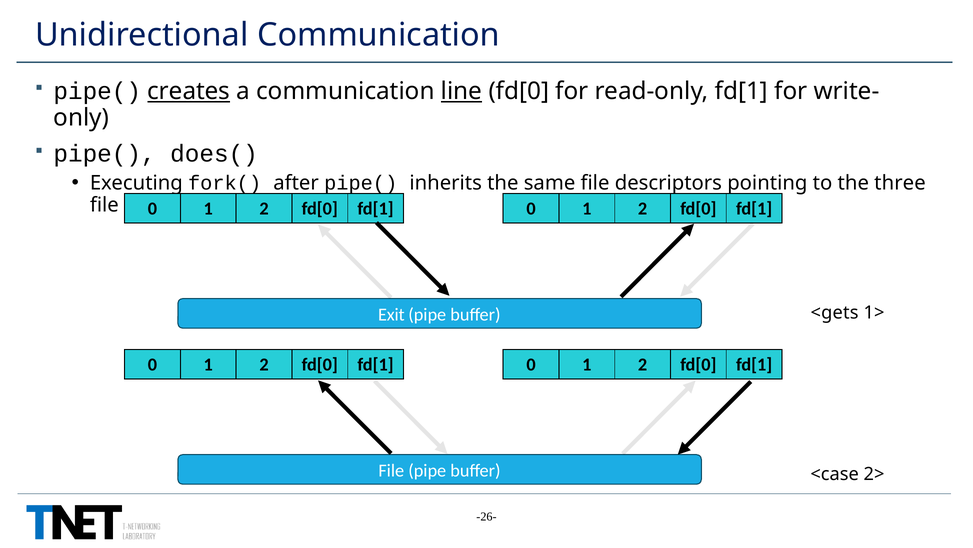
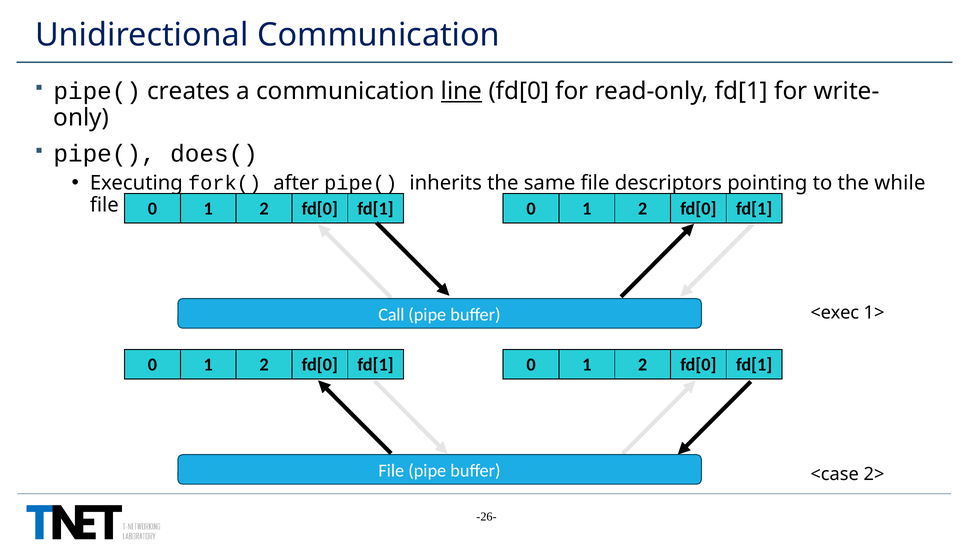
creates underline: present -> none (189, 91)
three: three -> while (900, 183)
Exit: Exit -> Call (391, 314)
<gets: <gets -> <exec (835, 312)
